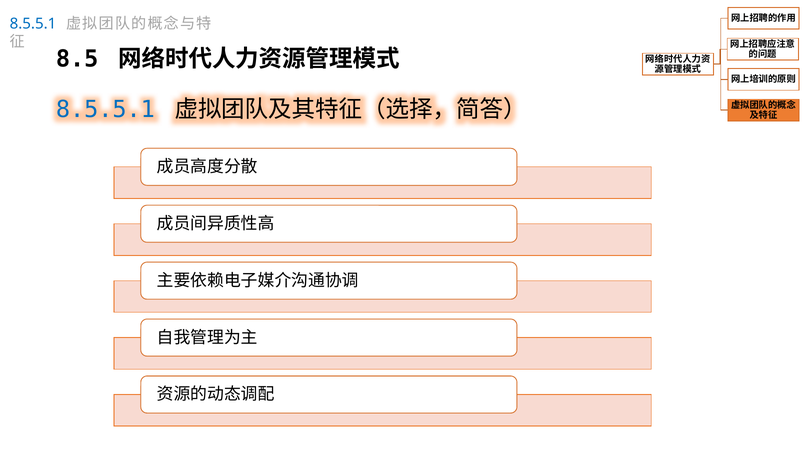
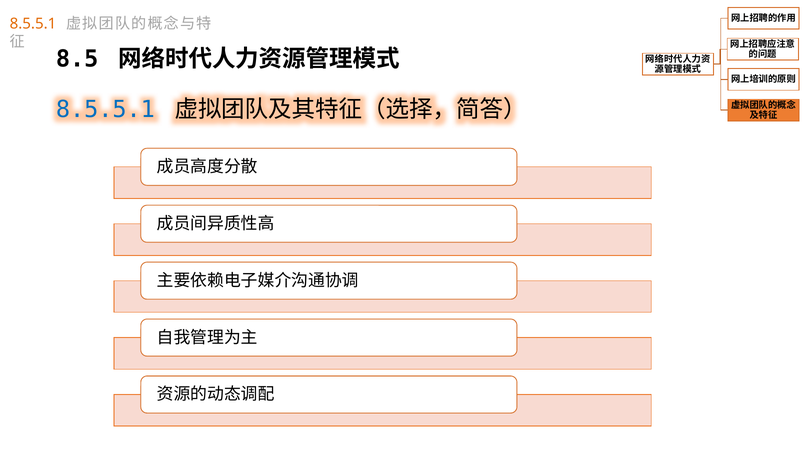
8.5.5.1 colour: blue -> orange (33, 24)
